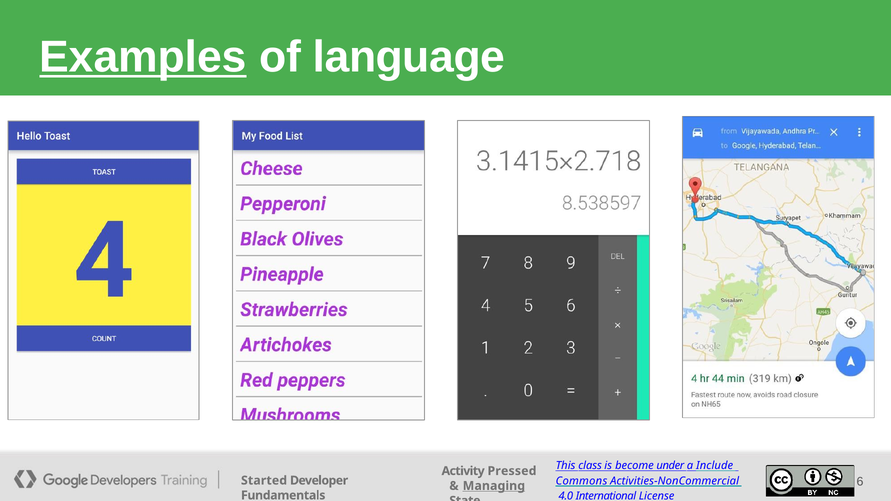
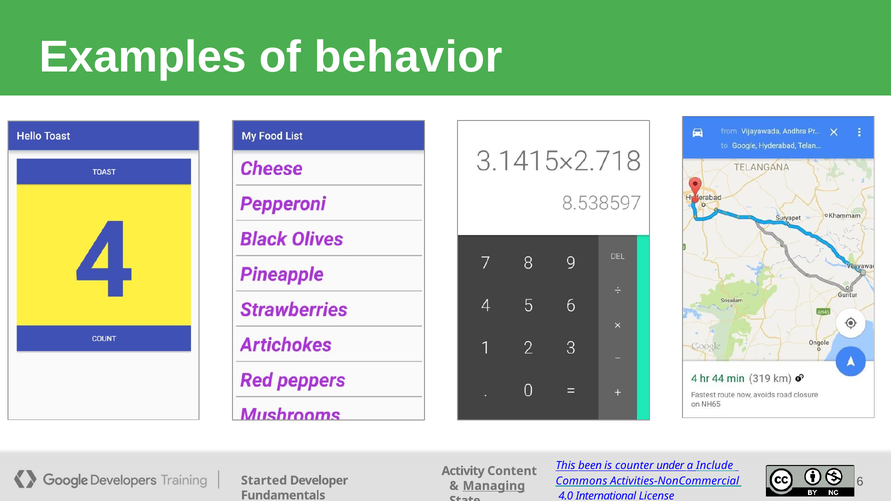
Examples underline: present -> none (143, 57)
language: language -> behavior (408, 57)
class: class -> been (590, 466)
become: become -> counter (634, 466)
Pressed: Pressed -> Content (512, 471)
